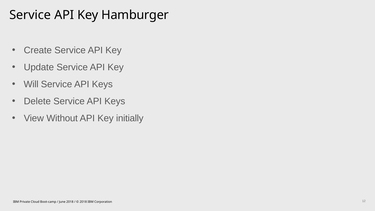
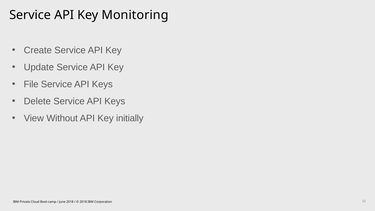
Hamburger: Hamburger -> Monitoring (135, 15)
Will: Will -> File (31, 84)
